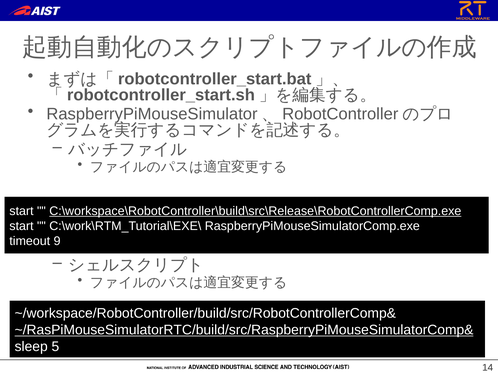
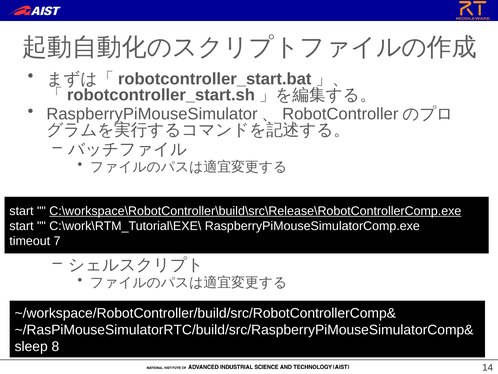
9: 9 -> 7 (57, 241)
~/RasPiMouseSimulatorRTC/build/src/RaspberryPiMouseSimulatorComp& underline: present -> none (244, 330)
5: 5 -> 8 (55, 346)
